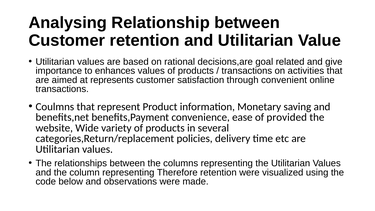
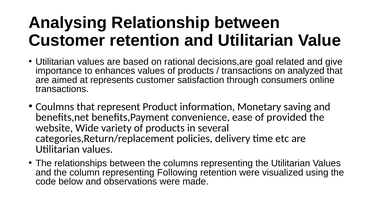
activities: activities -> analyzed (306, 71)
convenient: convenient -> consumers (284, 80)
Therefore: Therefore -> Following (177, 172)
